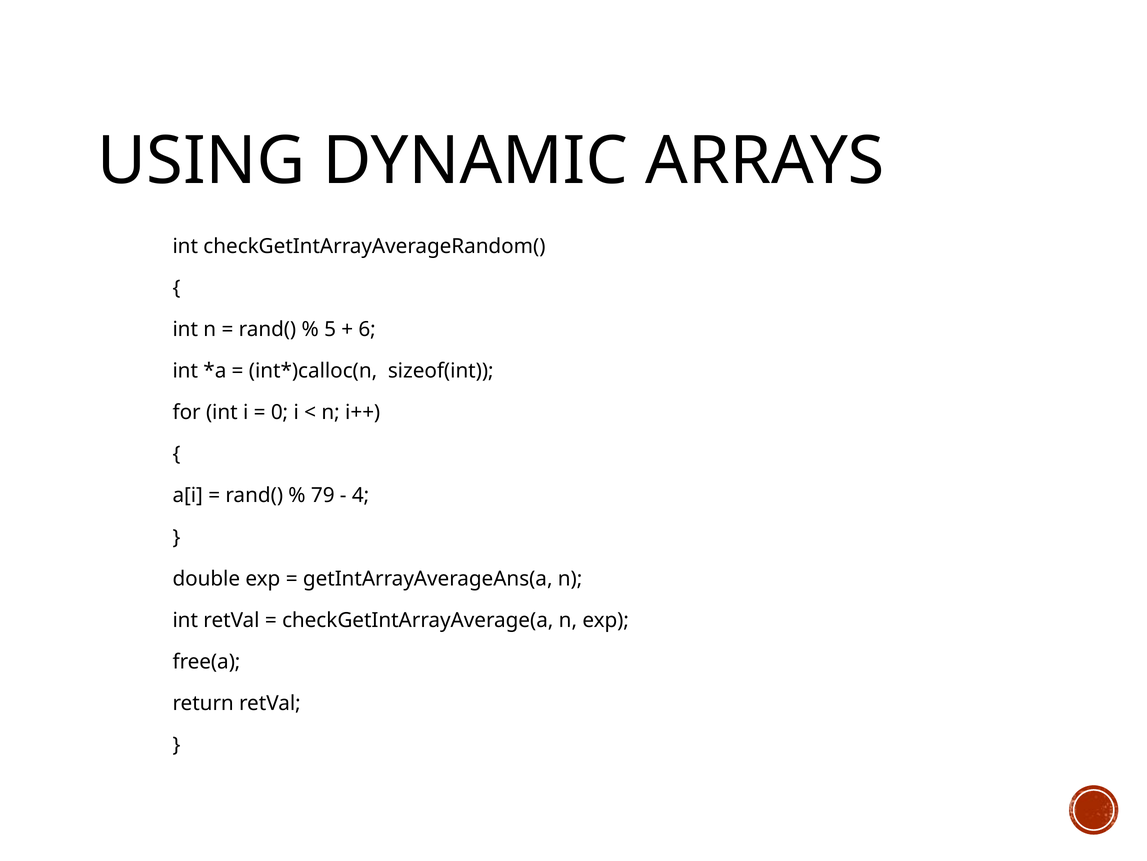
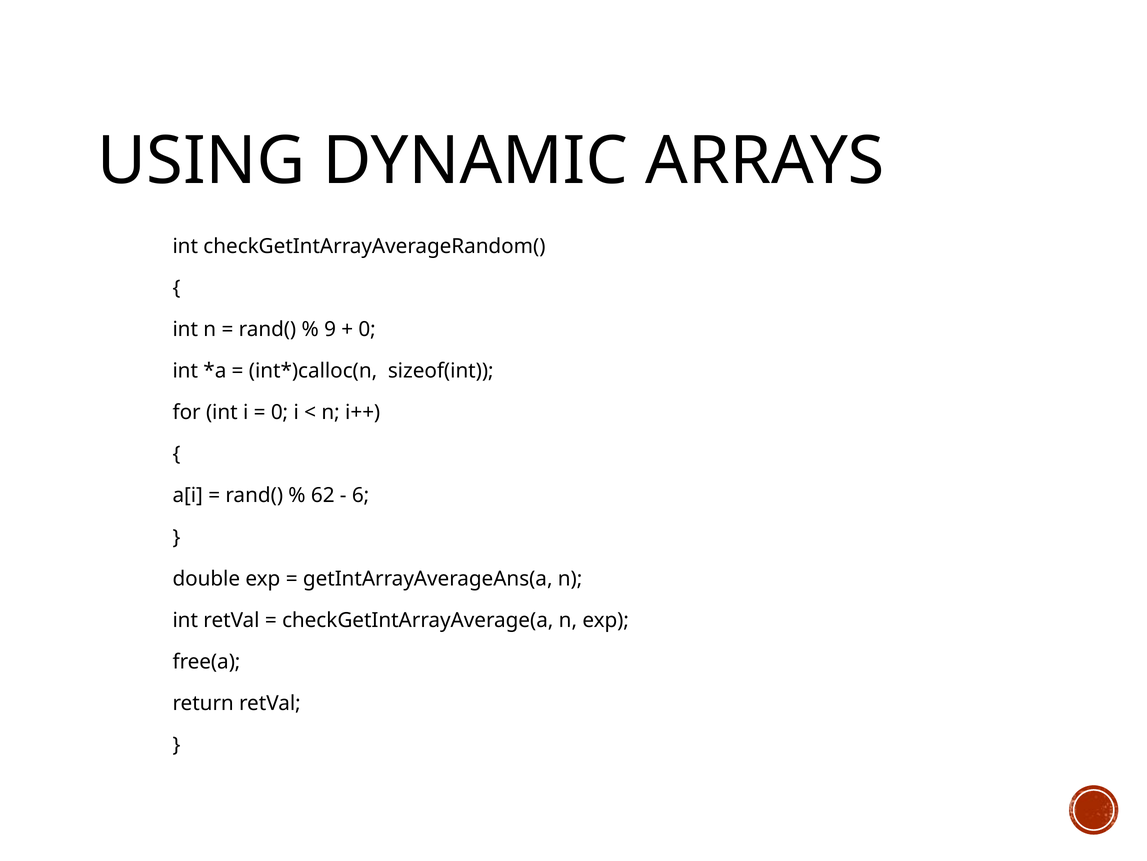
5: 5 -> 9 (330, 329)
6: 6 -> 0 (367, 329)
79: 79 -> 62 (323, 495)
4: 4 -> 6 (361, 495)
